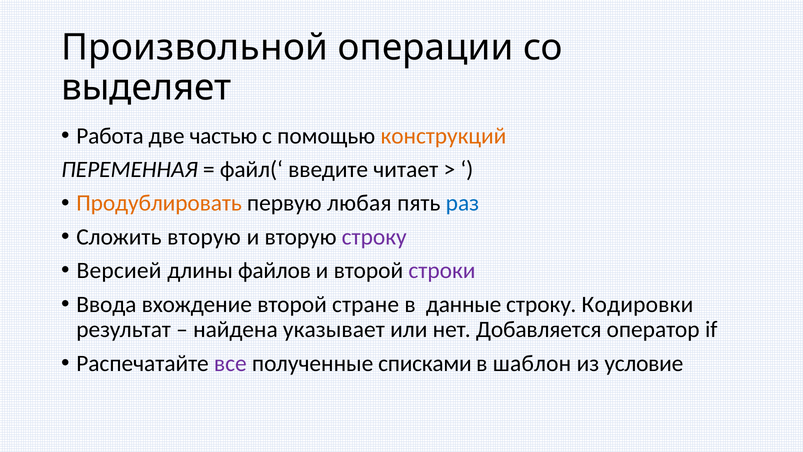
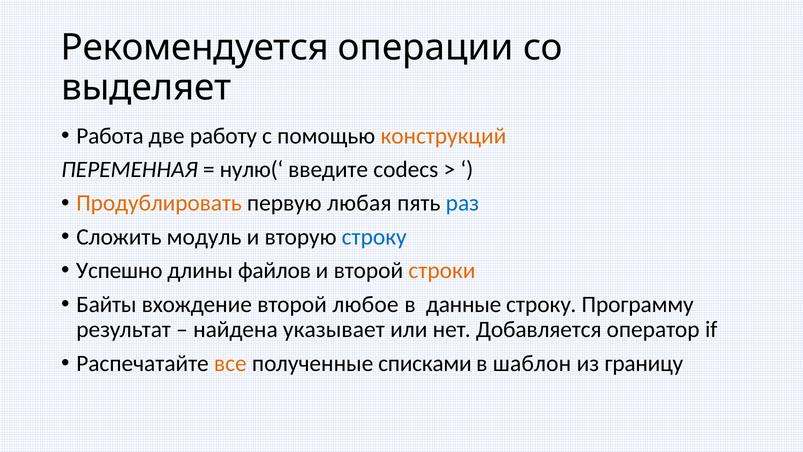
Произвольной: Произвольной -> Рекомендуется (195, 48)
частью: частью -> работу (223, 136)
файл(‘: файл(‘ -> нулю(‘ (251, 169)
читает: читает -> codecs (406, 169)
Сложить вторую: вторую -> модуль (204, 237)
строку colour: purple -> blue (374, 237)
Версией: Версией -> Успешно (119, 270)
строки colour: purple -> orange (442, 270)
Ввода: Ввода -> Байты (106, 304)
стране: стране -> любое (366, 304)
Кодировки: Кодировки -> Программу (638, 304)
все colour: purple -> orange (230, 363)
условие: условие -> границу (644, 363)
